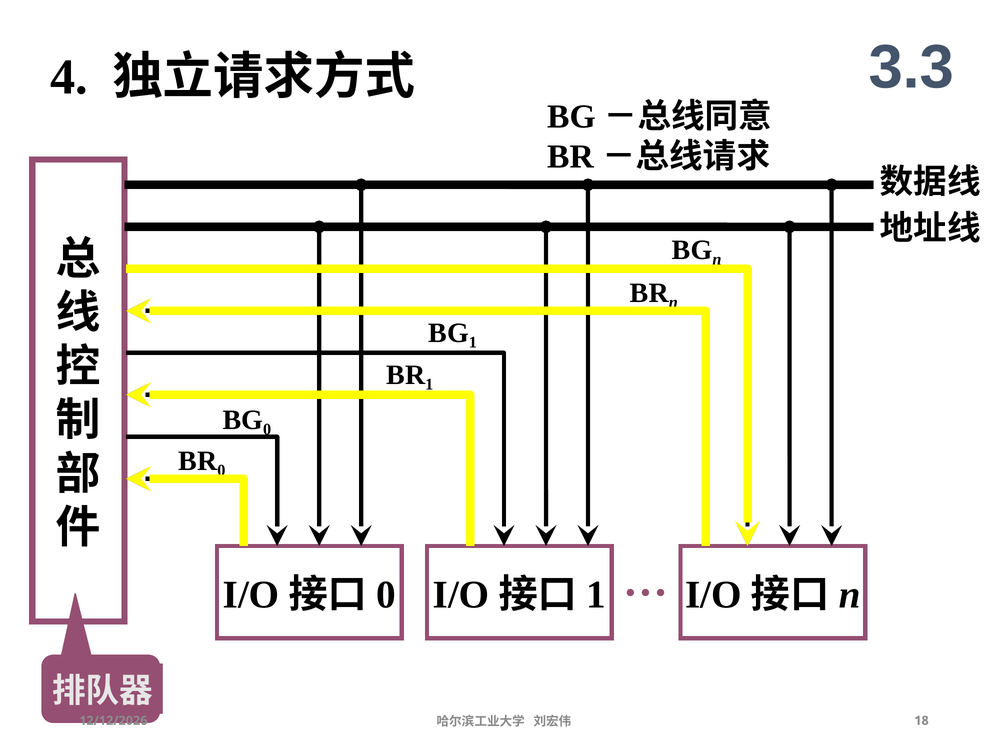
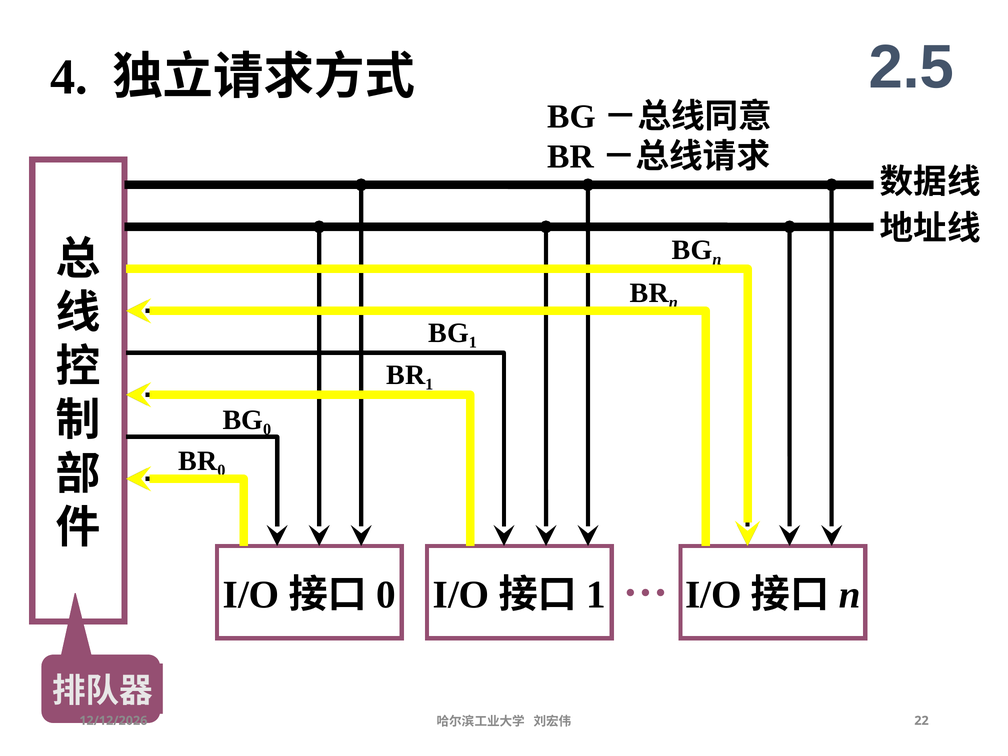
3.3: 3.3 -> 2.5 (911, 67)
18: 18 -> 22 (922, 721)
